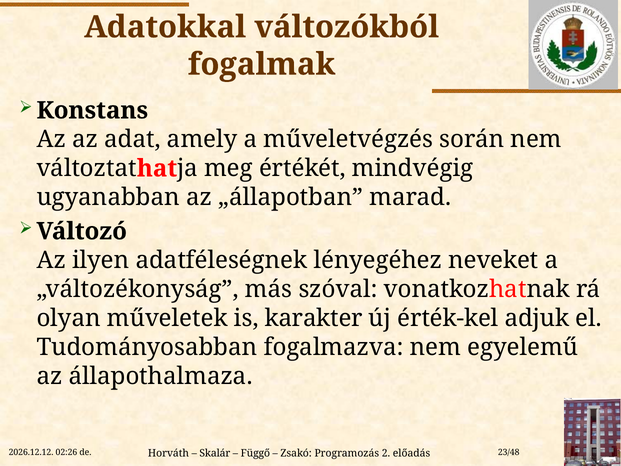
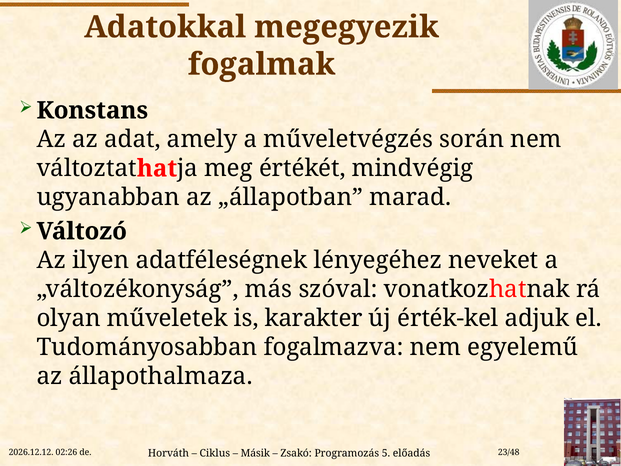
változókból: változókból -> megegyezik (347, 27)
Skalár: Skalár -> Ciklus (215, 453)
Függő: Függő -> Másik (255, 453)
2: 2 -> 5 (386, 453)
